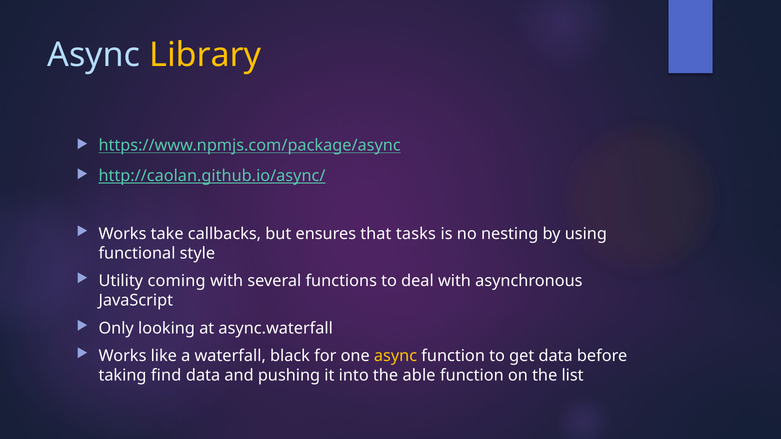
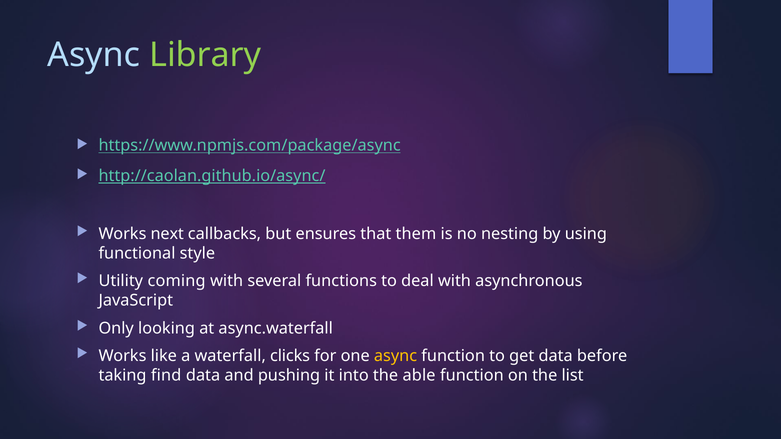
Library colour: yellow -> light green (205, 55)
take: take -> next (167, 234)
tasks: tasks -> them (416, 234)
black: black -> clicks (290, 356)
